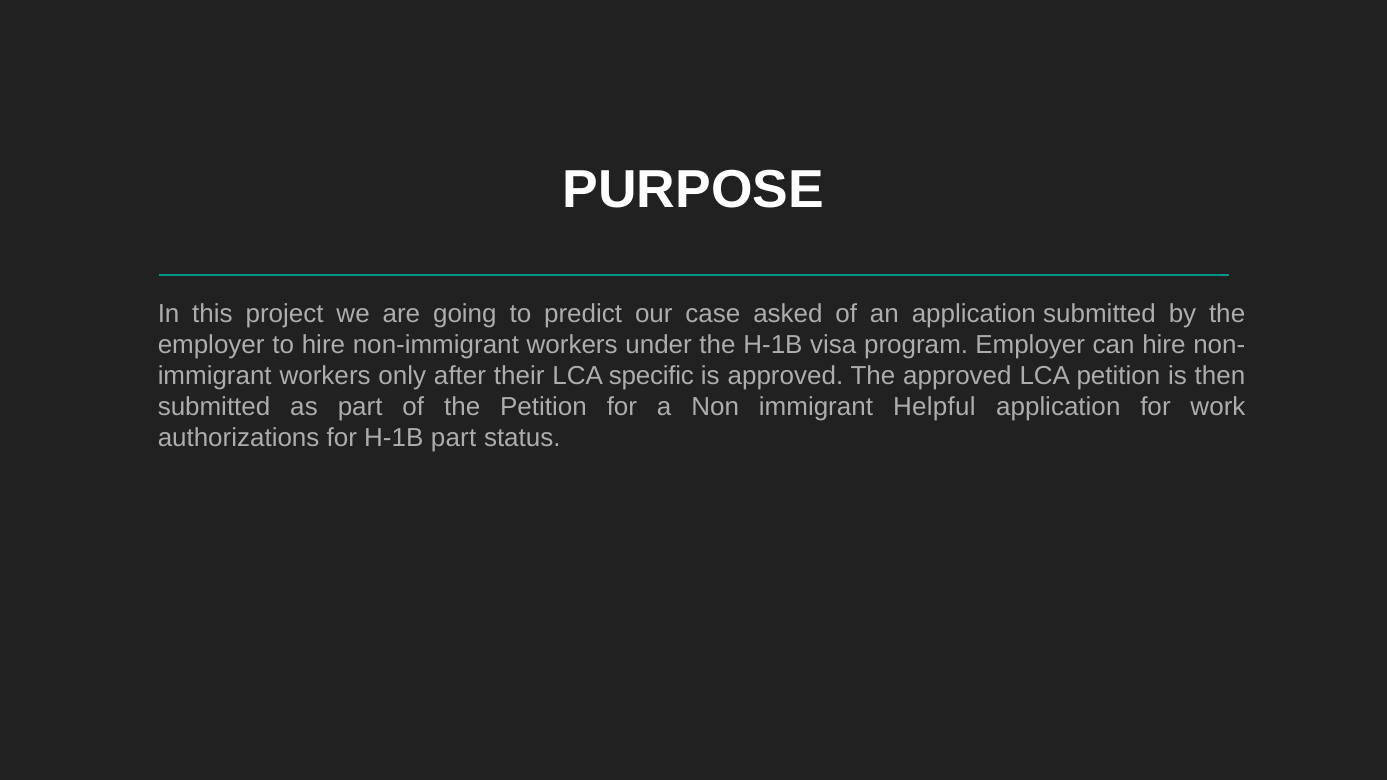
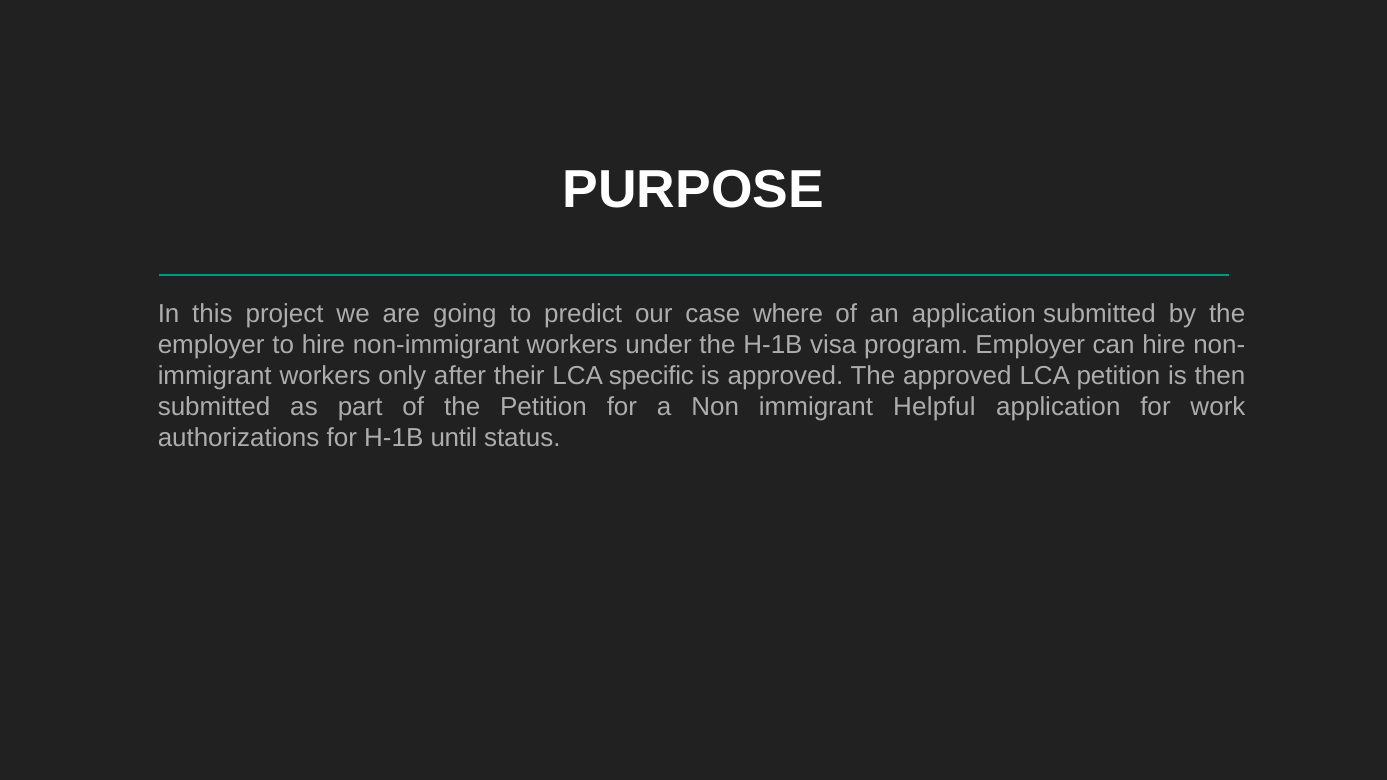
asked: asked -> where (788, 314)
H-1B part: part -> until (454, 438)
